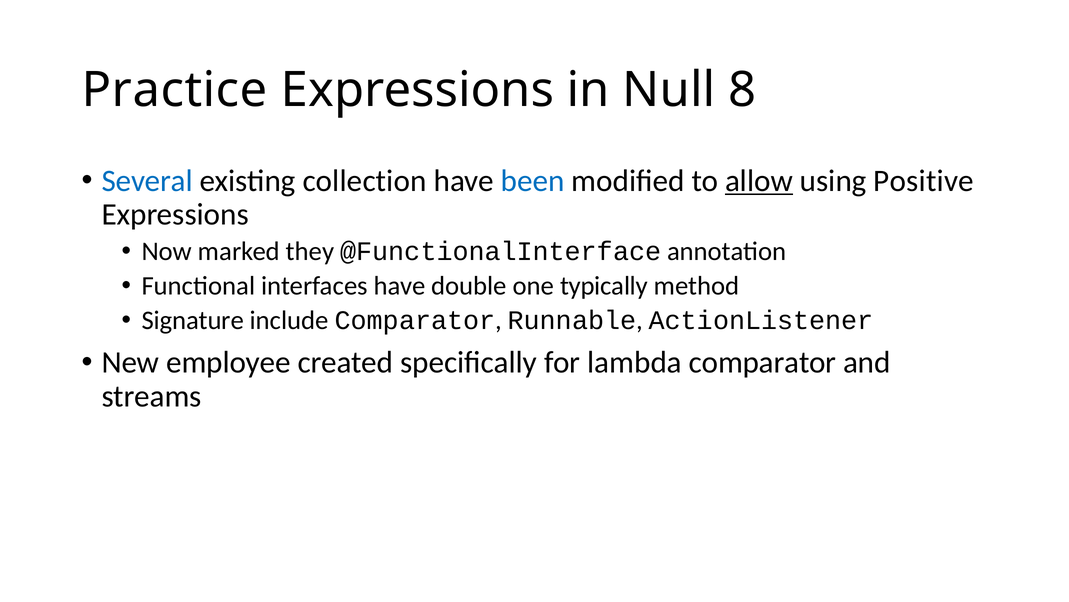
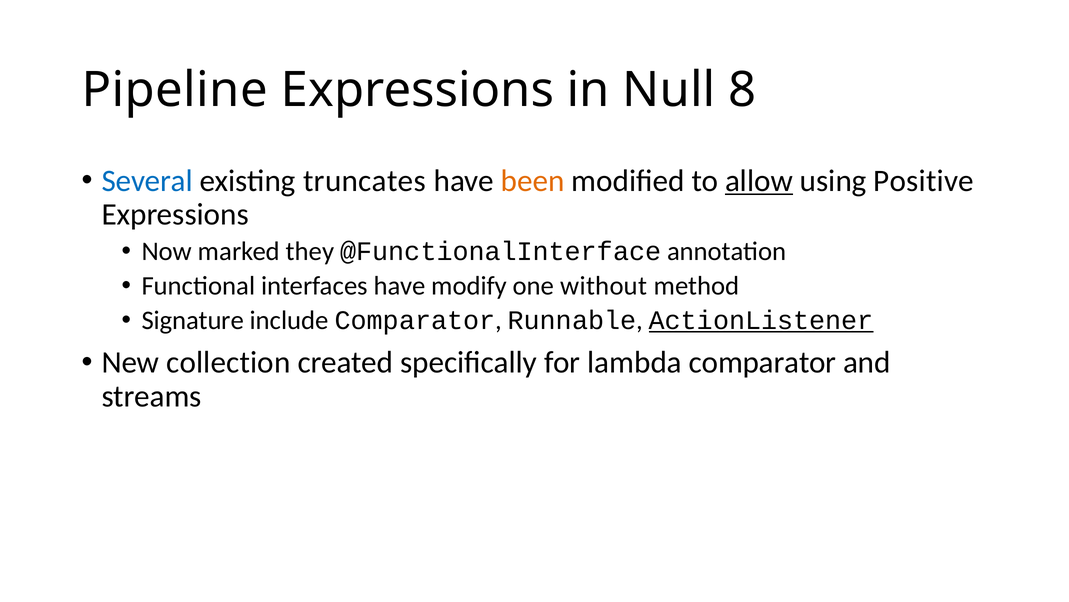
Practice: Practice -> Pipeline (175, 90)
collection: collection -> truncates (364, 181)
been colour: blue -> orange (533, 181)
double: double -> modify (469, 286)
typically: typically -> without (604, 286)
ActionListener underline: none -> present (761, 320)
employee: employee -> collection (228, 362)
